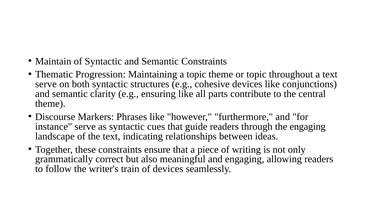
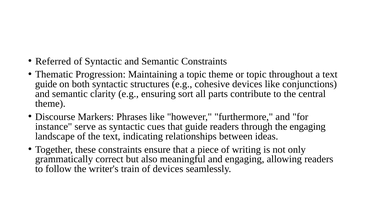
Maintain: Maintain -> Referred (53, 61)
serve: serve -> guide (46, 84)
ensuring like: like -> sort (186, 94)
